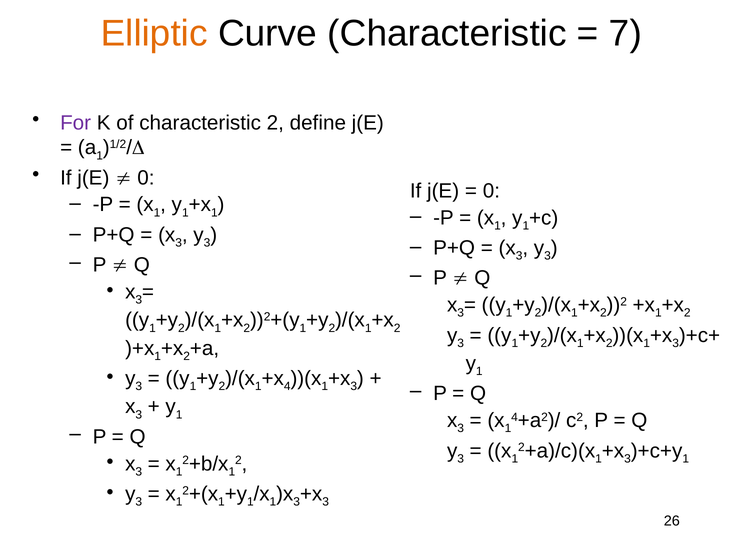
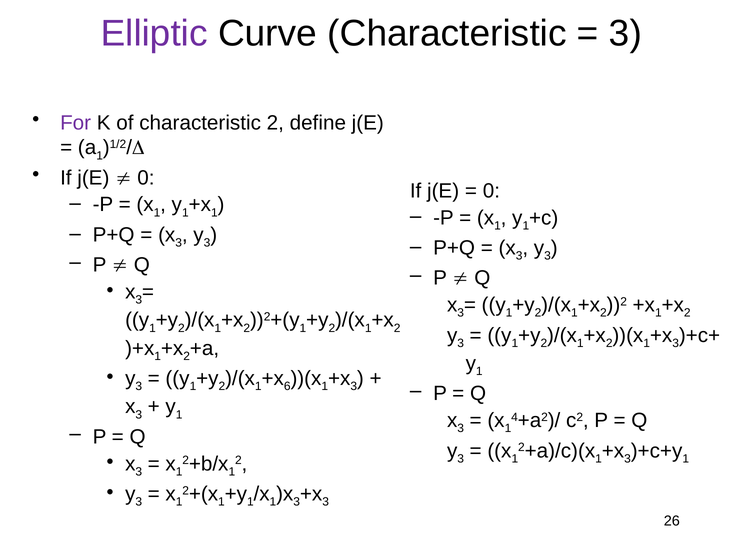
Elliptic colour: orange -> purple (154, 34)
7: 7 -> 3 (625, 34)
4: 4 -> 6 (287, 387)
